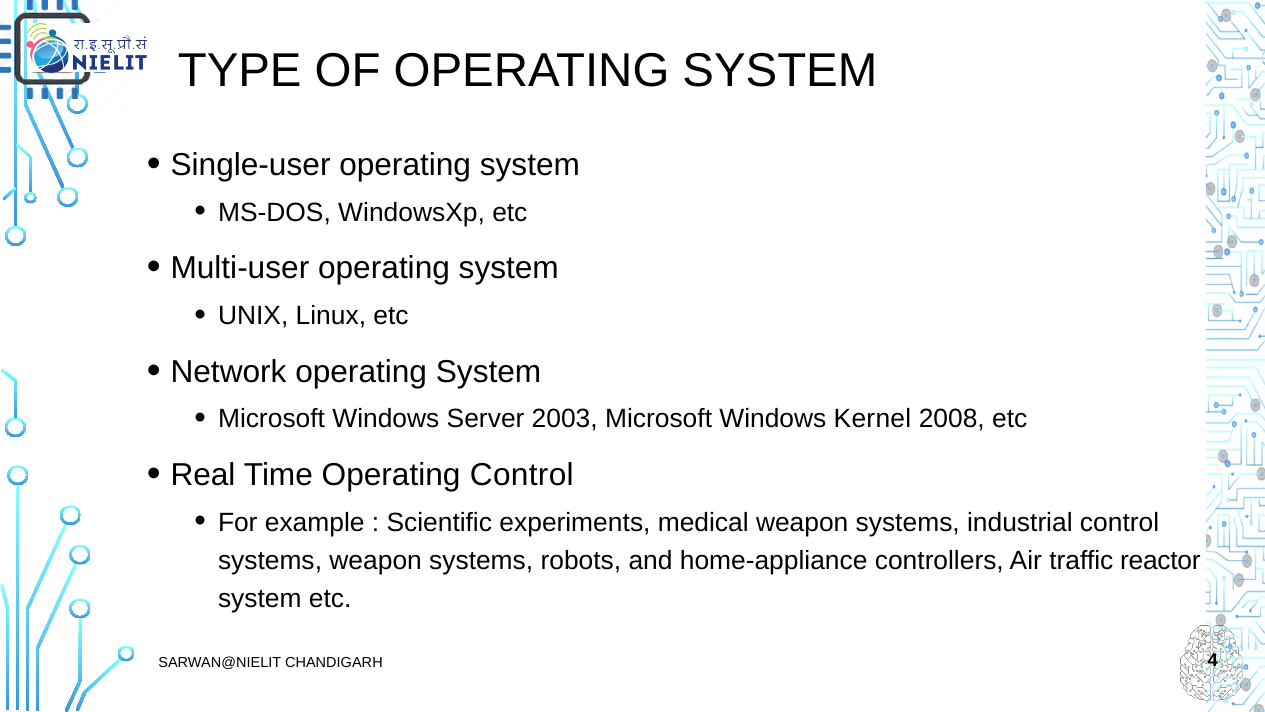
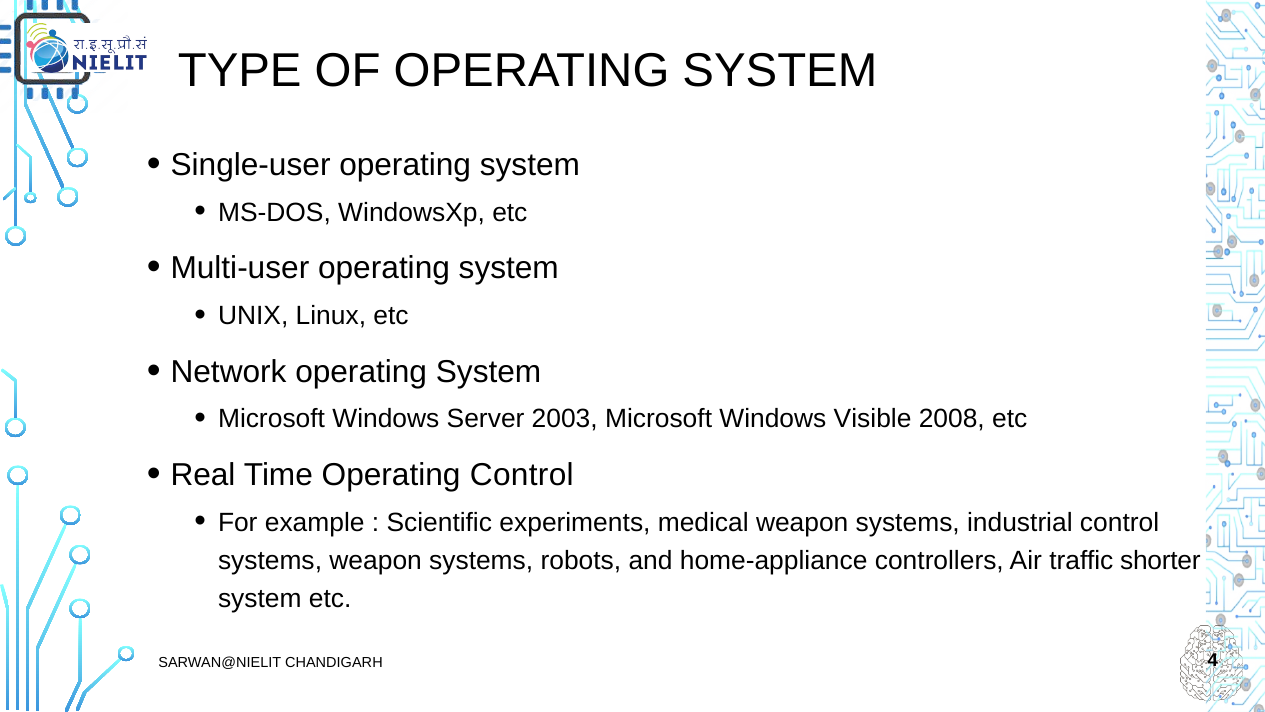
Kernel: Kernel -> Visible (873, 419)
reactor: reactor -> shorter (1160, 560)
